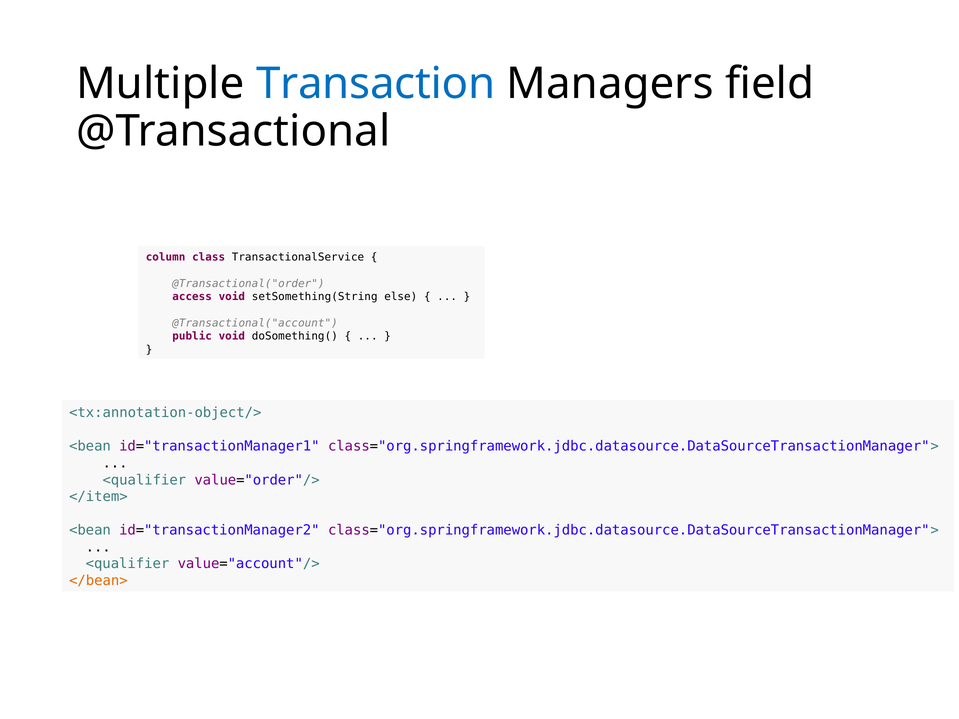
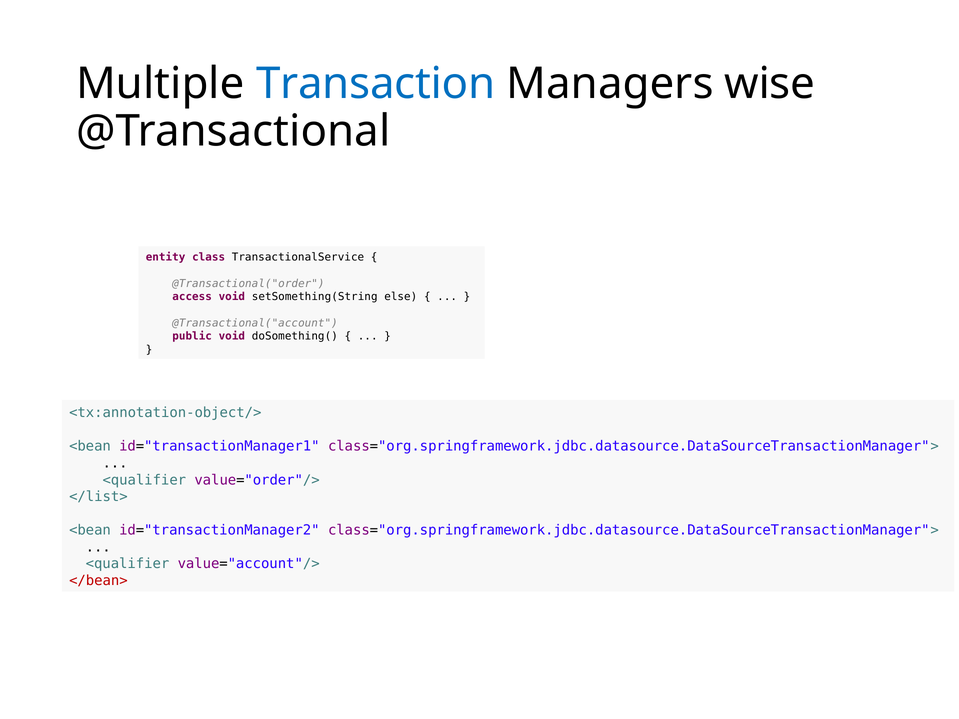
field: field -> wise (770, 84)
column: column -> entity (166, 257)
</item>: </item> -> </list> (98, 497)
</bean> colour: orange -> red (98, 581)
